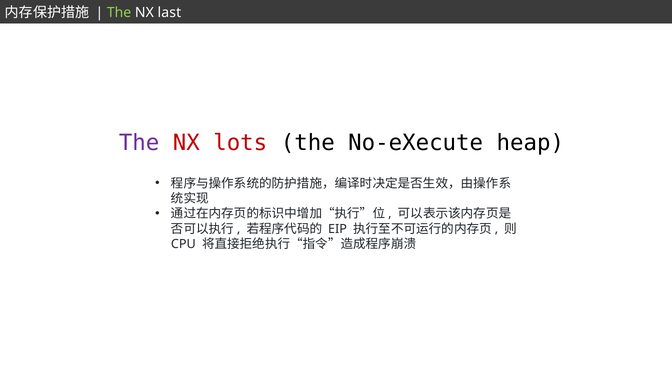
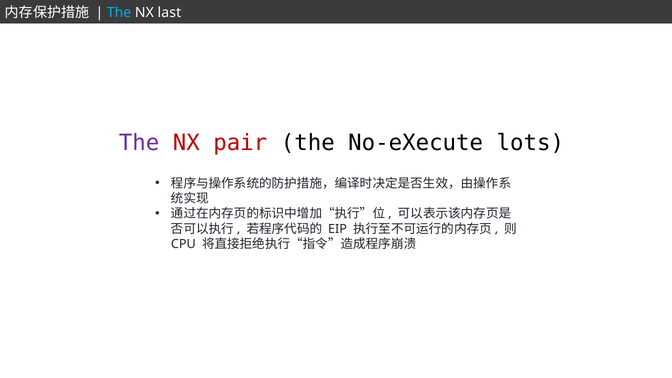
The colour: light green -> light blue (119, 12)
lots: lots -> pair (240, 143)
heap: heap -> lots (530, 143)
